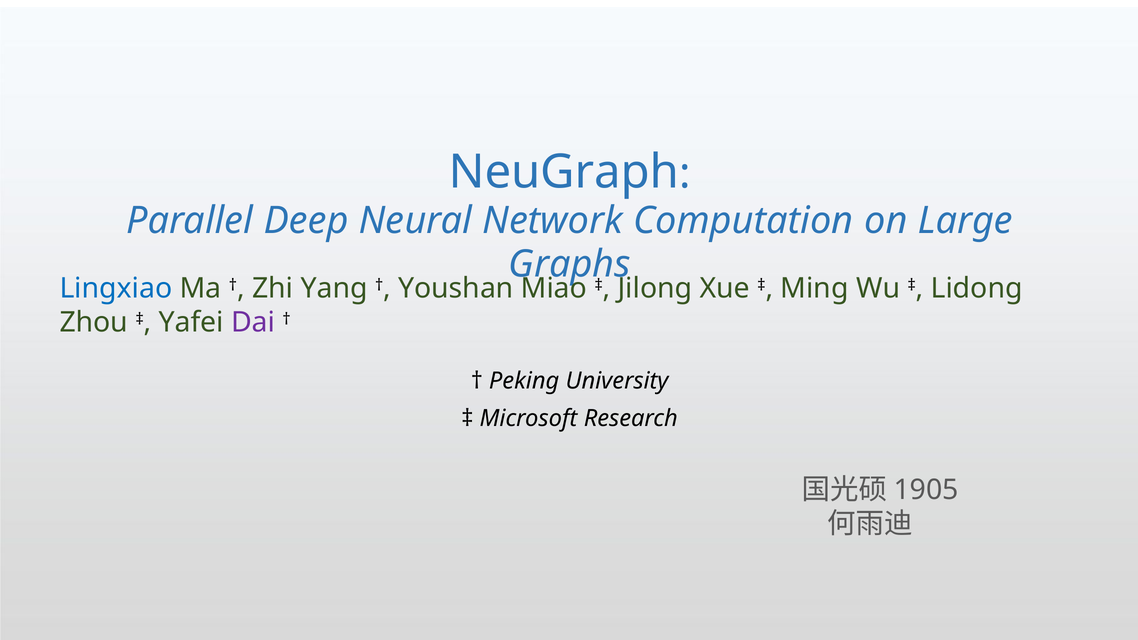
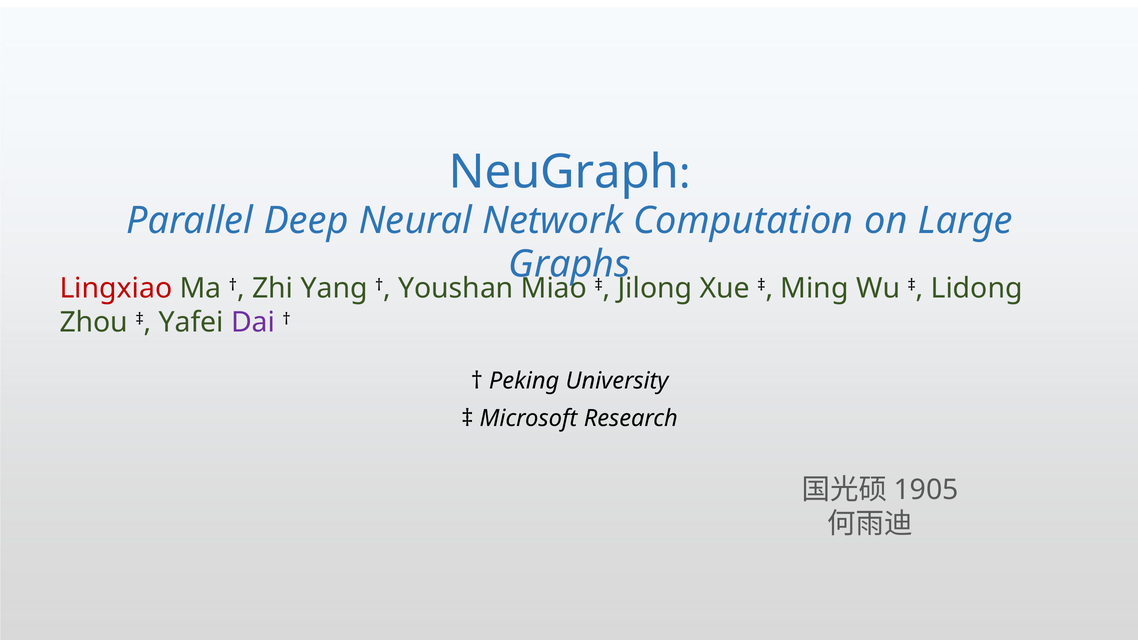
Lingxiao colour: blue -> red (116, 288)
